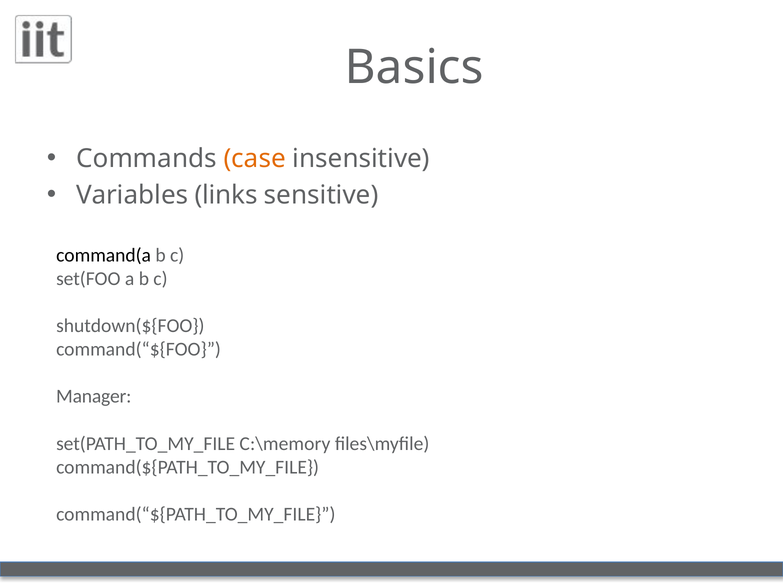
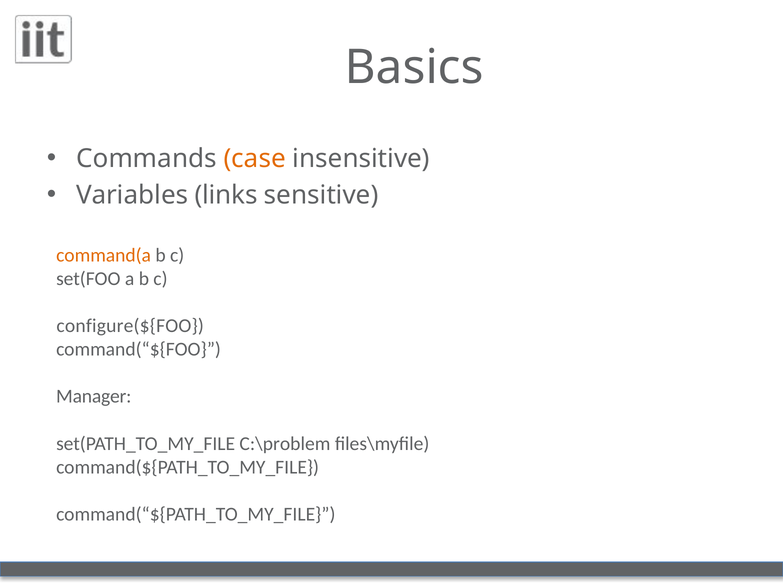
command(a colour: black -> orange (104, 255)
shutdown(${FOO: shutdown(${FOO -> configure(${FOO (130, 326)
C:\memory: C:\memory -> C:\problem (285, 443)
